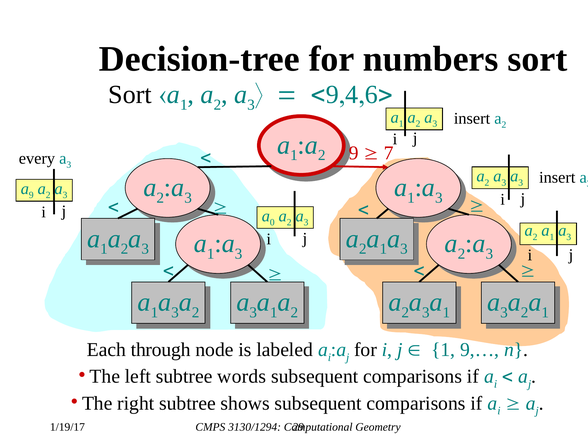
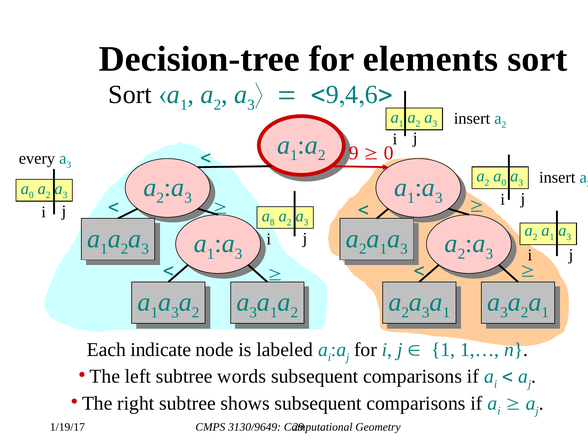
numbers: numbers -> elements (431, 59)
³ 7: 7 -> 0 (389, 153)
3: 3 -> 0 (504, 183)
9: 9 -> 0 (31, 195)
0: 0 -> 8 (272, 222)
through: through -> indicate (161, 350)
9,…: 9,… -> 1,… (480, 350)
3130/1294: 3130/1294 -> 3130/9649 (255, 427)
